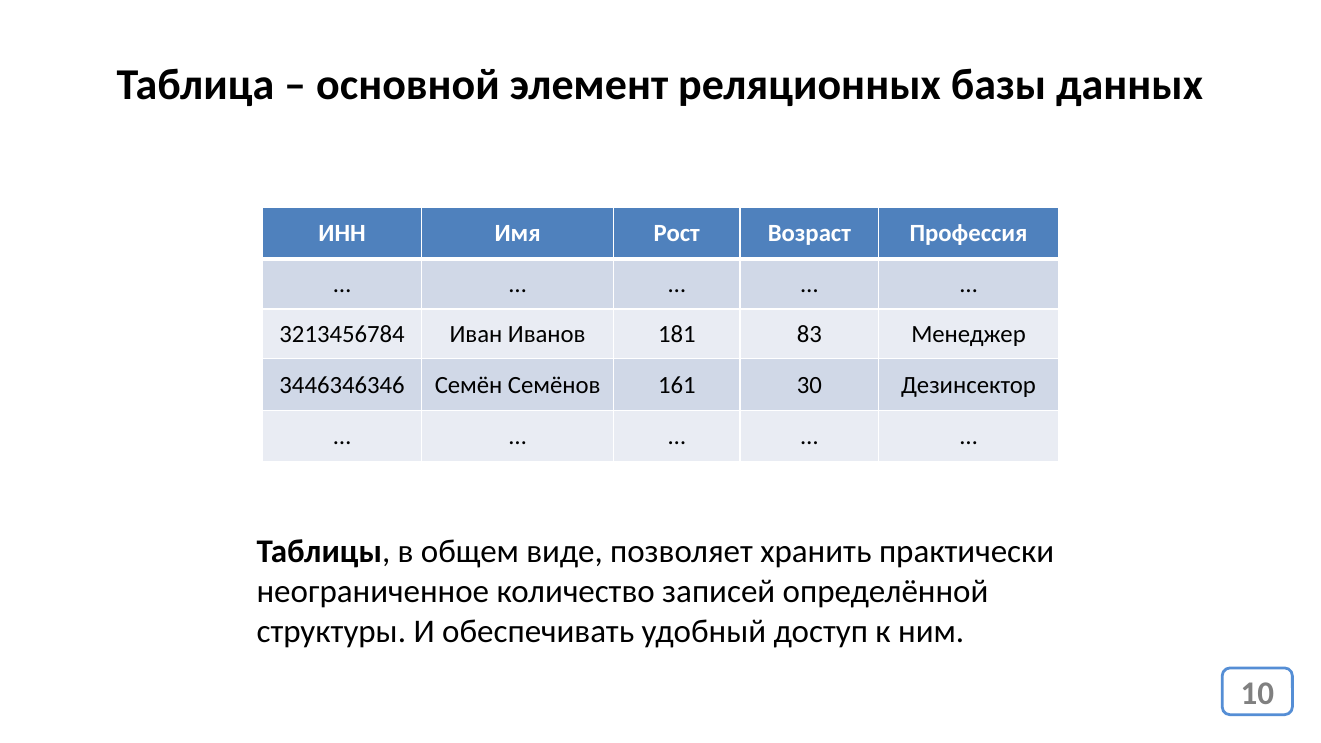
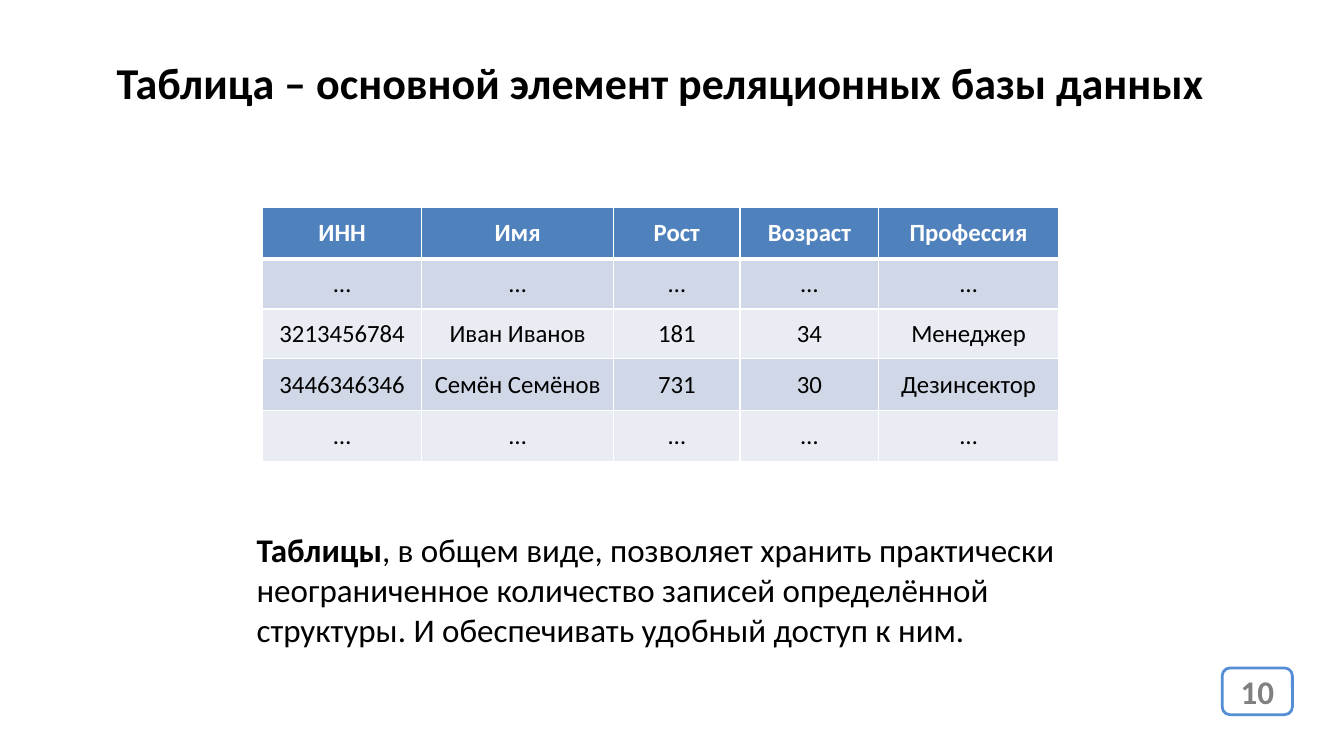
83: 83 -> 34 (809, 334)
161: 161 -> 731 (677, 385)
